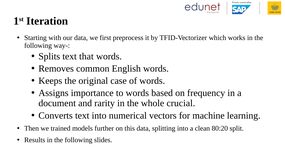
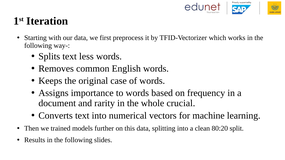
that: that -> less (86, 57)
